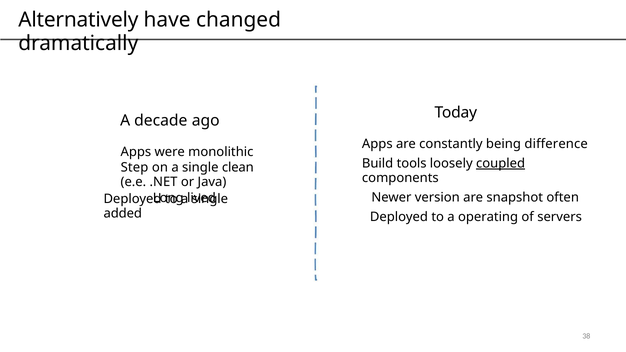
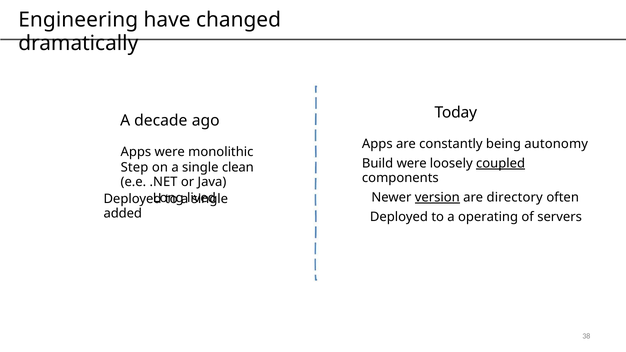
Alternatively: Alternatively -> Engineering (78, 20)
difference: difference -> autonomy (556, 144)
Build tools: tools -> were (412, 163)
version underline: none -> present (437, 198)
snapshot: snapshot -> directory (515, 198)
